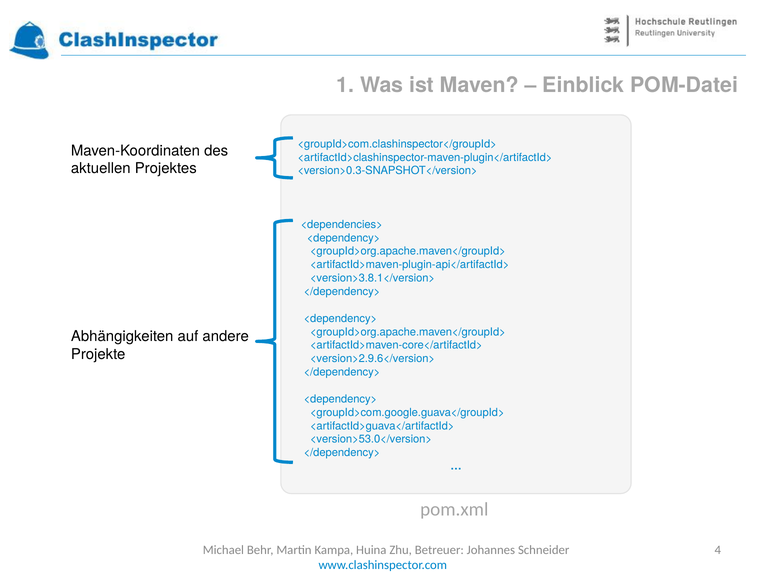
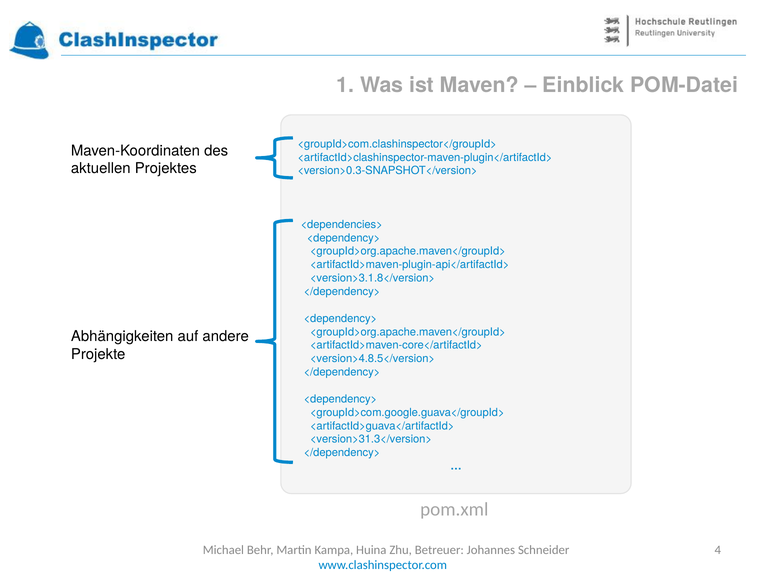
<version>3.8.1</version>: <version>3.8.1</version> -> <version>3.1.8</version> (373, 278)
<version>2.9.6</version>: <version>2.9.6</version> -> <version>4.8.5</version> (373, 358)
<version>53.0</version>: <version>53.0</version> -> <version>31.3</version> (371, 439)
